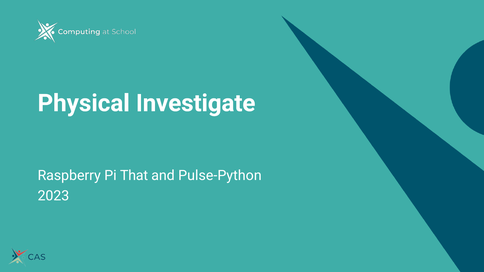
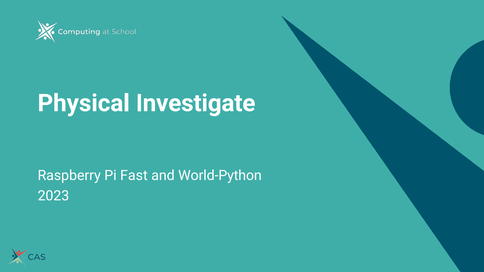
That: That -> Fast (134, 176)
Pulse-Python: Pulse-Python -> World-Python (220, 176)
